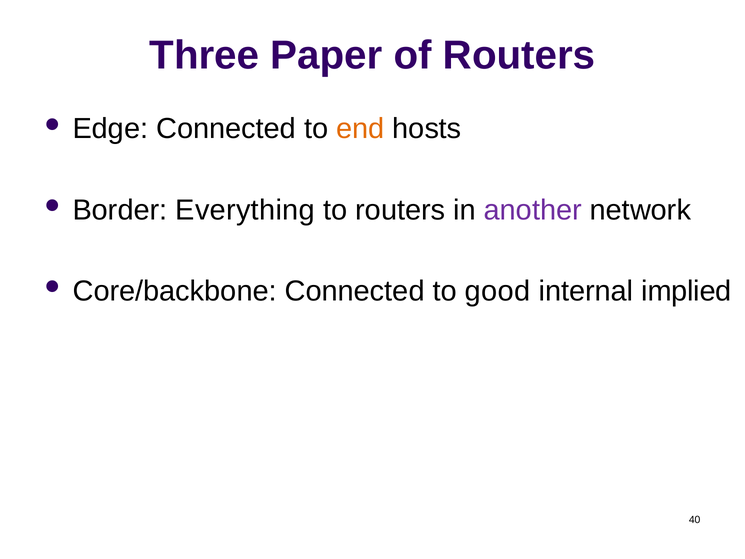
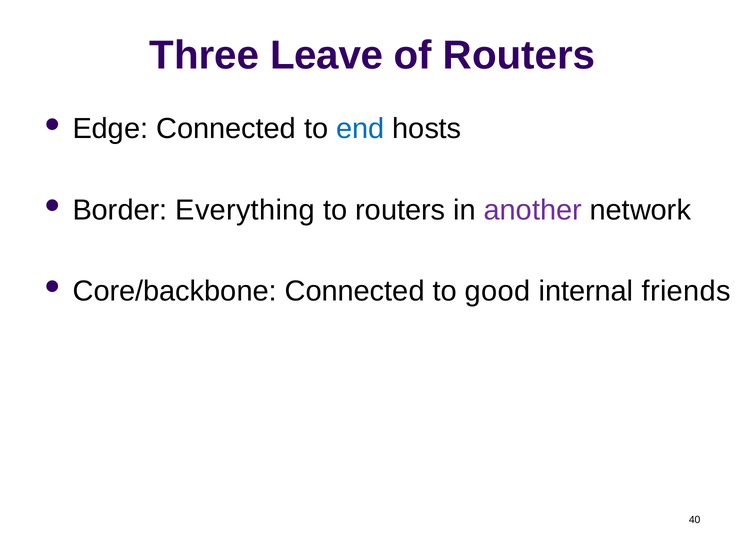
Paper: Paper -> Leave (327, 56)
end colour: orange -> blue (360, 129)
implied: implied -> friends (686, 291)
